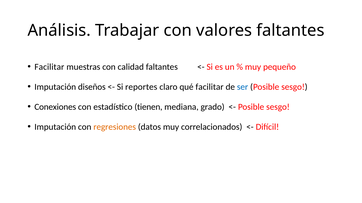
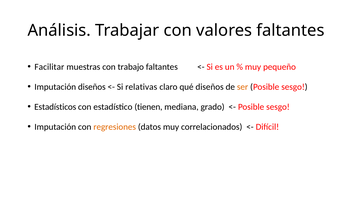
calidad: calidad -> trabajo (131, 67)
reportes: reportes -> relativas (141, 87)
qué facilitar: facilitar -> diseños (210, 87)
ser colour: blue -> orange (243, 87)
Conexiones: Conexiones -> Estadísticos (55, 107)
